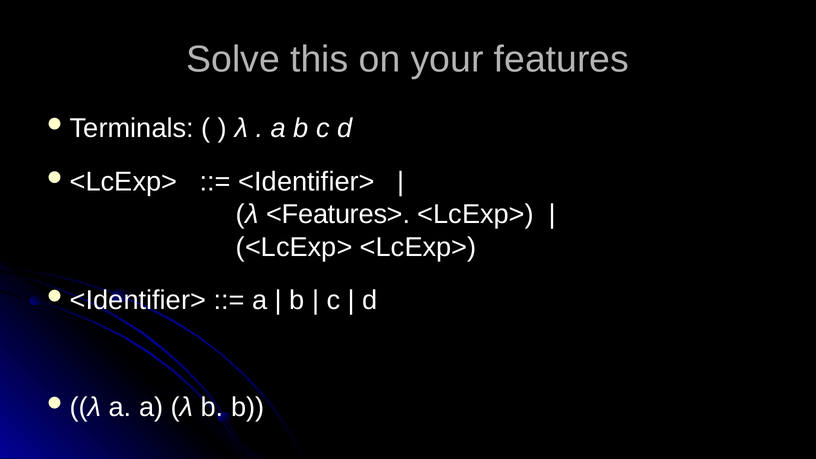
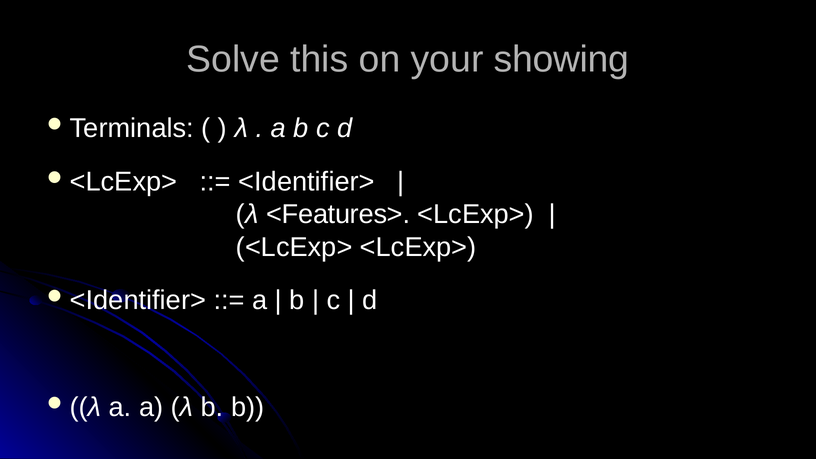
features: features -> showing (562, 59)
